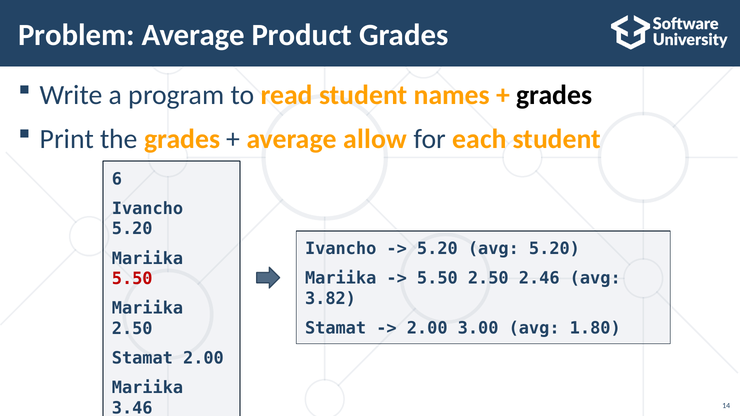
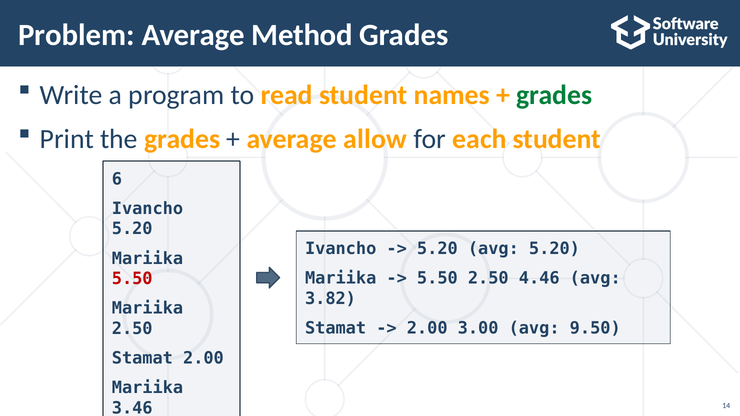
Product: Product -> Method (302, 35)
grades colour: black -> green (554, 95)
2.46: 2.46 -> 4.46 (539, 279)
1.80: 1.80 -> 9.50 (595, 328)
